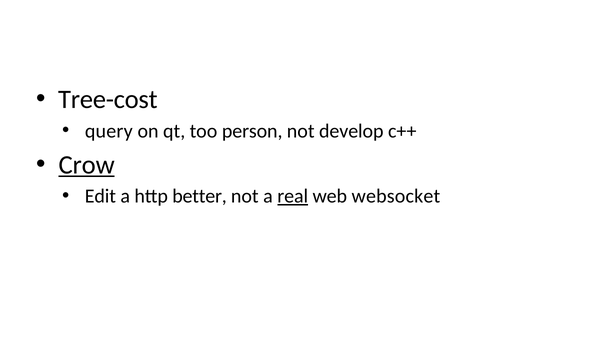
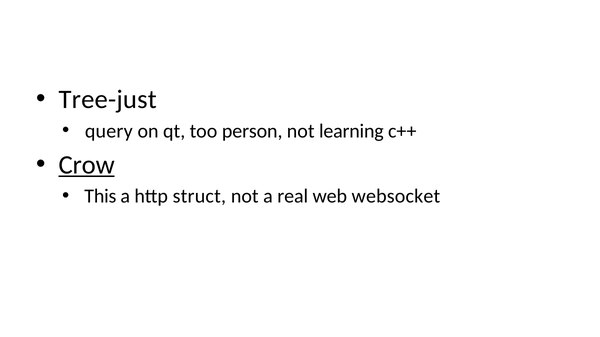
Tree-cost: Tree-cost -> Tree-just (108, 100)
develop: develop -> learning (351, 131)
Edit: Edit -> This (100, 197)
better: better -> struct (199, 197)
real underline: present -> none (293, 197)
